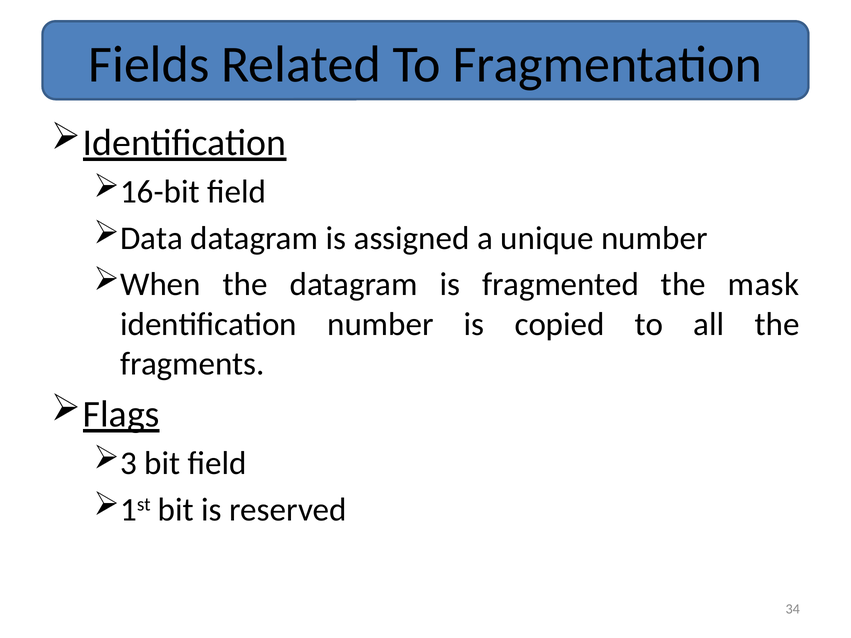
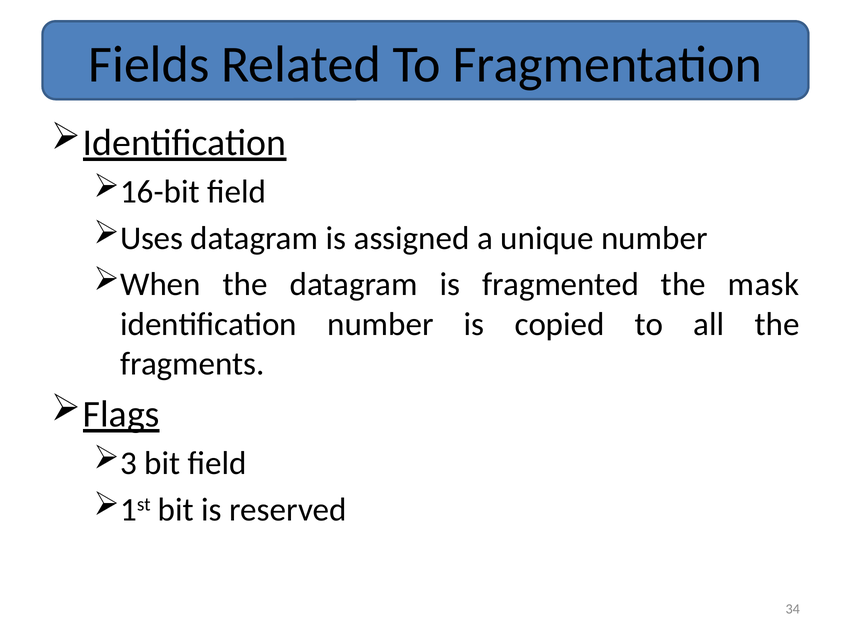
Data: Data -> Uses (152, 238)
